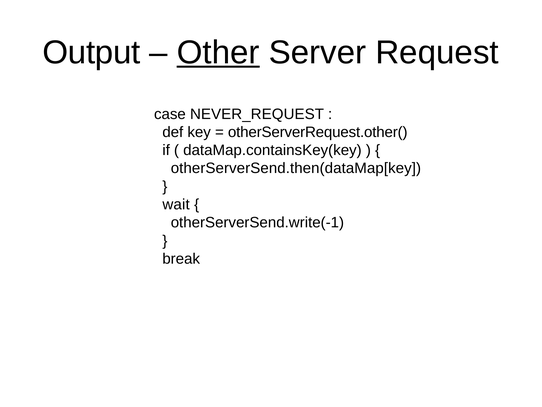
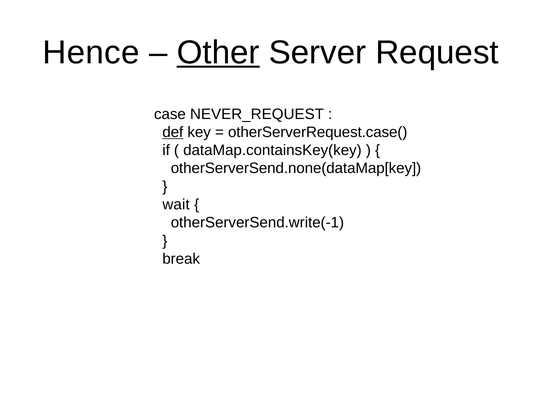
Output: Output -> Hence (91, 52)
def underline: none -> present (173, 132)
otherServerRequest.other(: otherServerRequest.other( -> otherServerRequest.case( (318, 132)
otherServerSend.then(dataMap[key: otherServerSend.then(dataMap[key -> otherServerSend.none(dataMap[key (296, 168)
